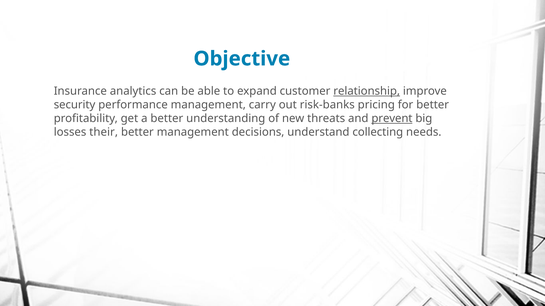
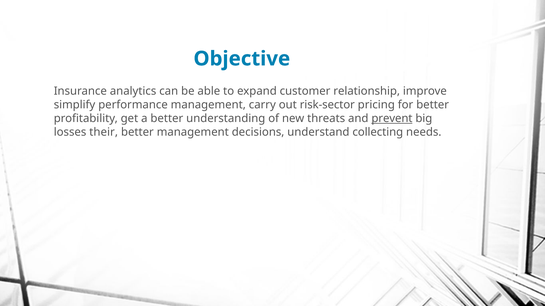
relationship underline: present -> none (367, 91)
security: security -> simplify (75, 105)
risk-banks: risk-banks -> risk-sector (327, 105)
